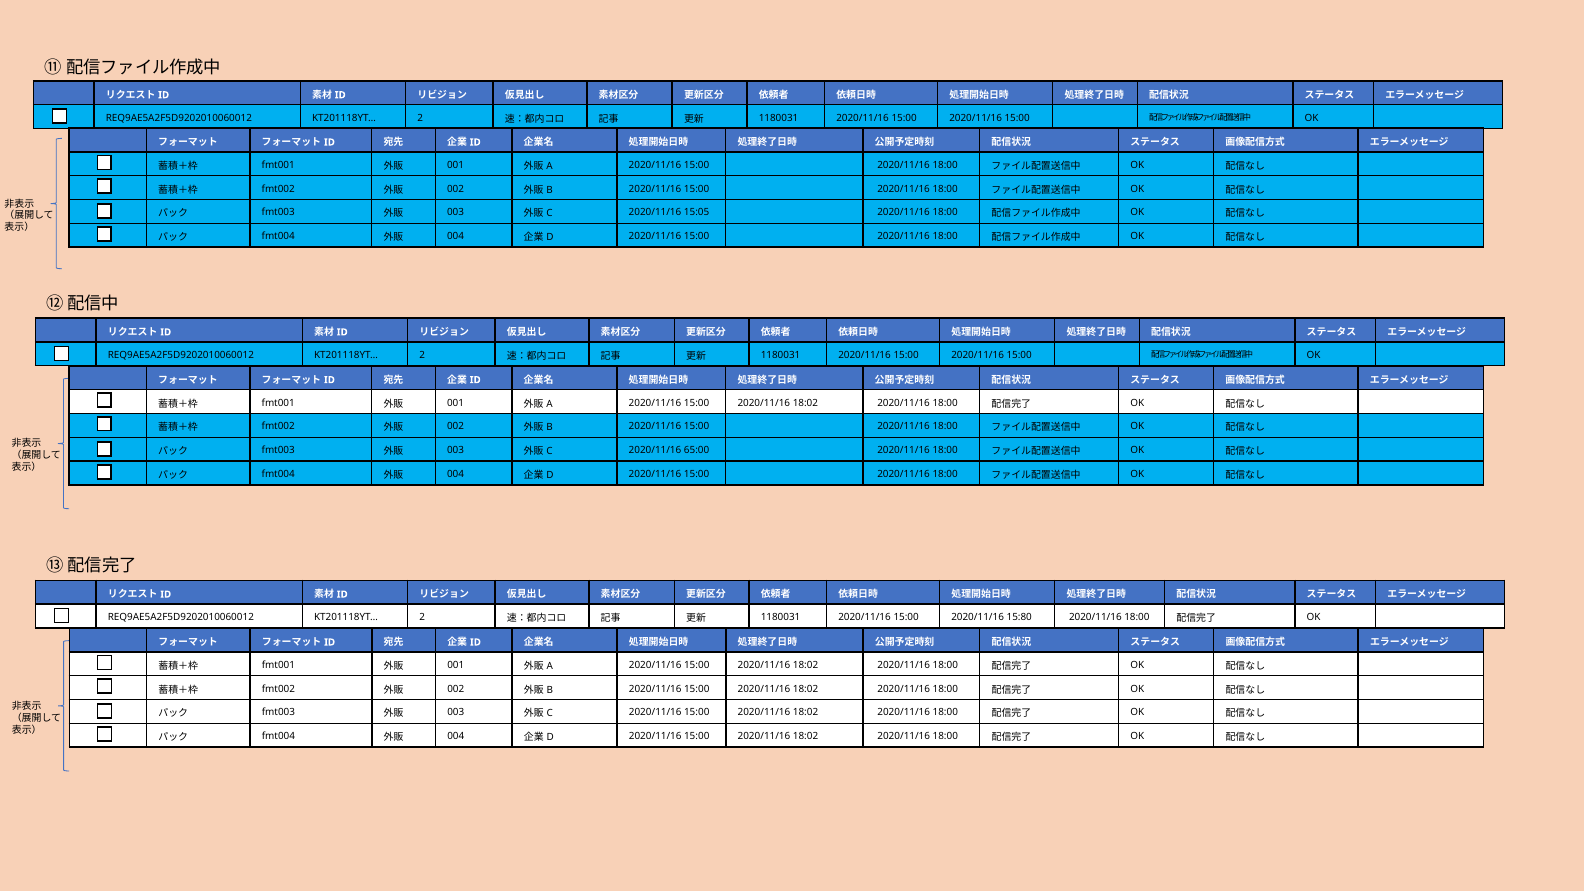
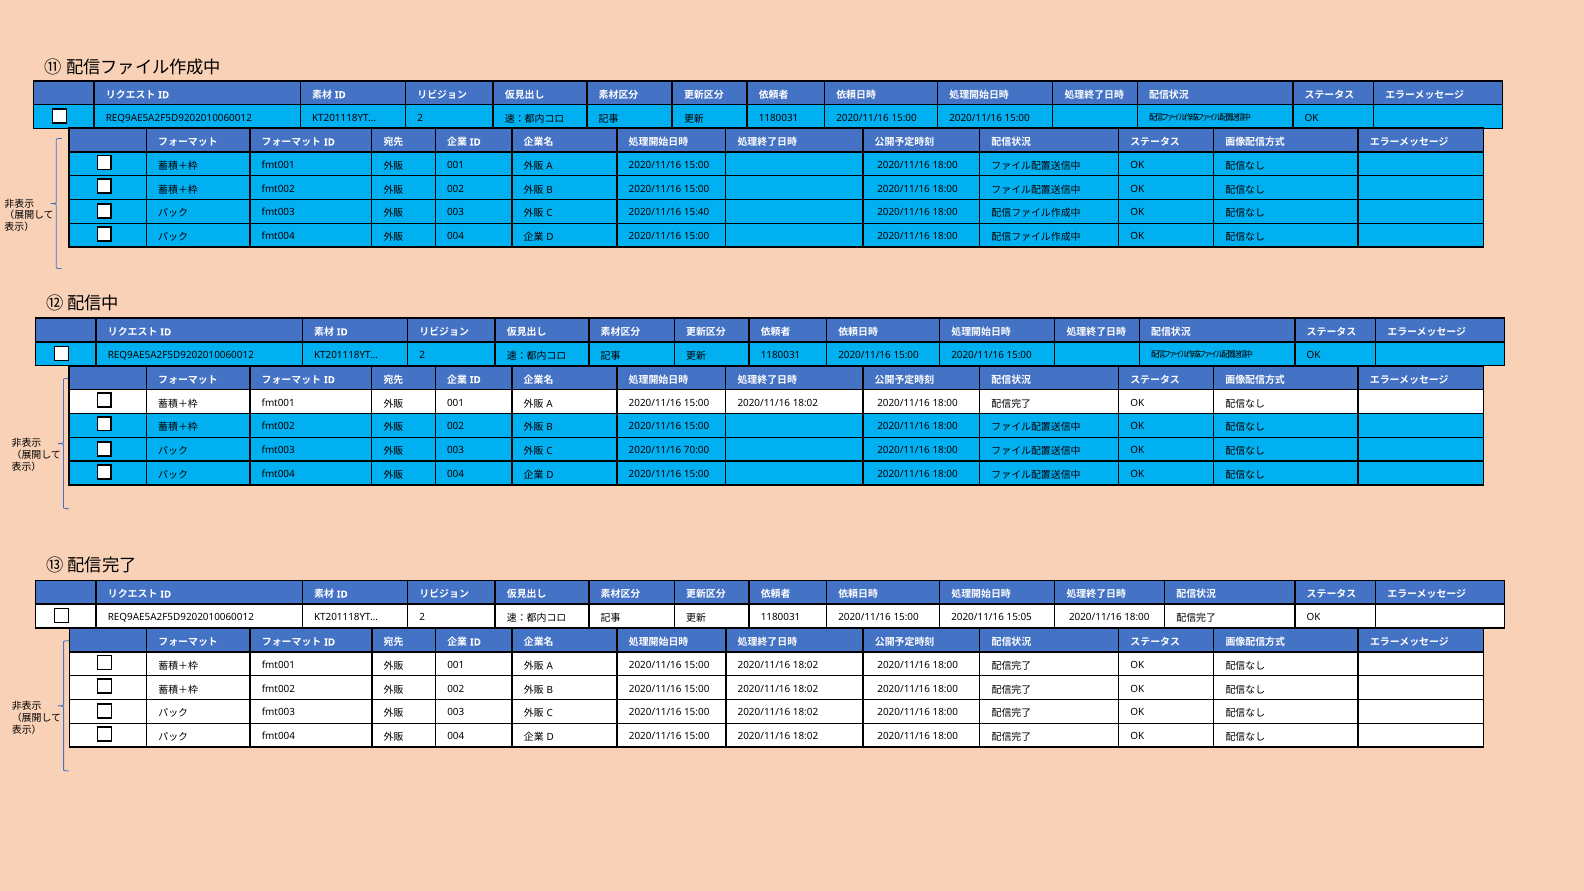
15:05: 15:05 -> 15:40 (697, 213)
65:00: 65:00 -> 70:00 (697, 450)
15:80: 15:80 -> 15:05 (1019, 617)
